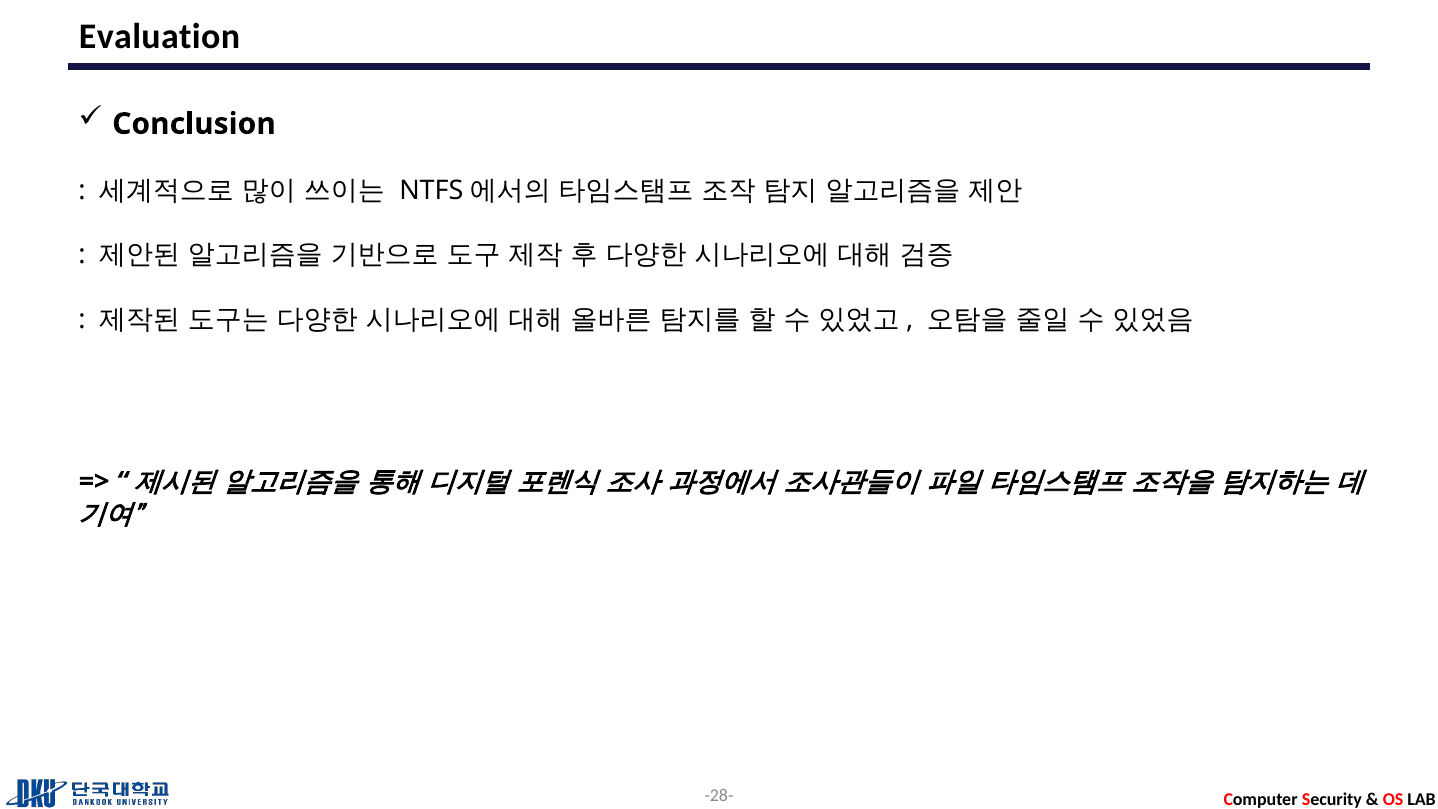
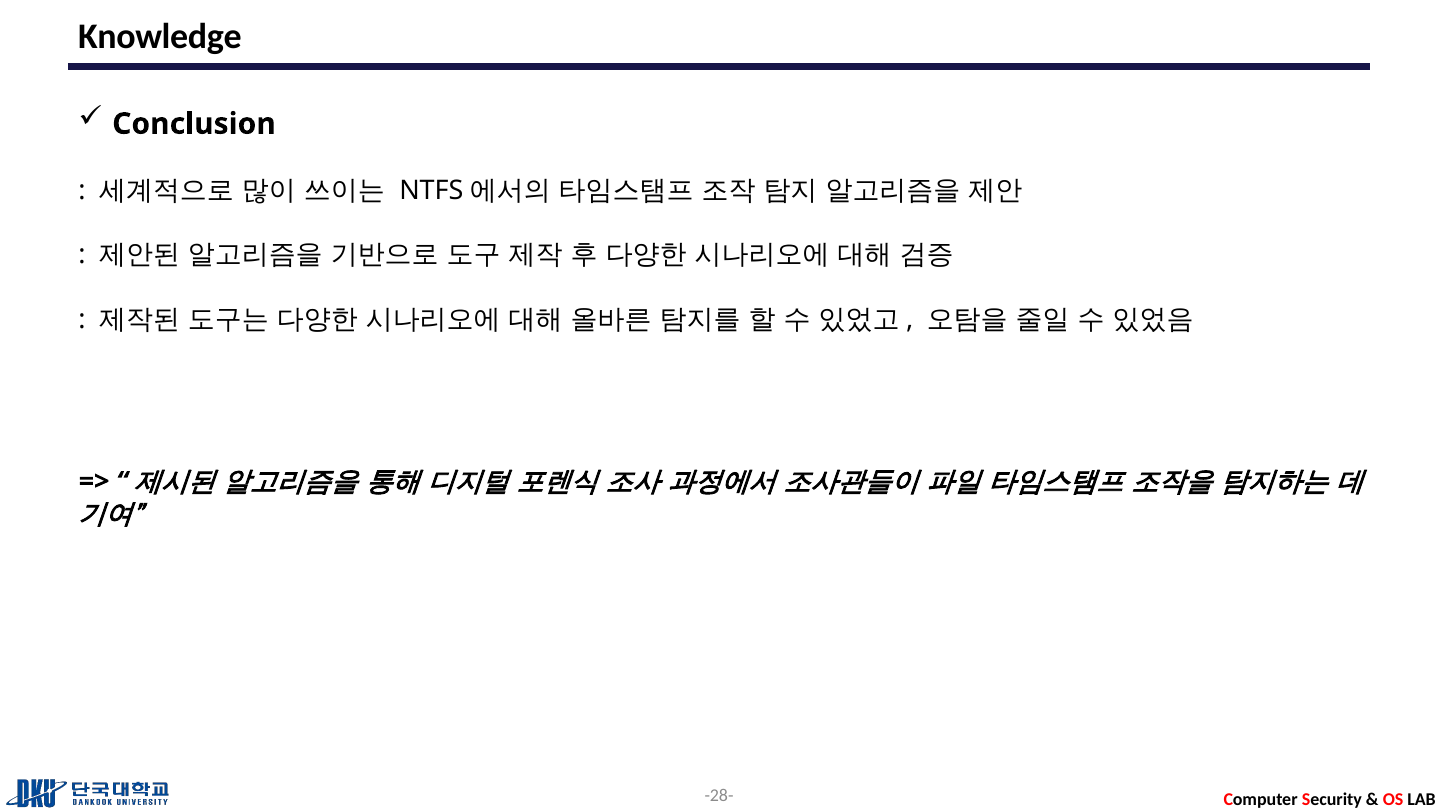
Evaluation: Evaluation -> Knowledge (160, 37)
